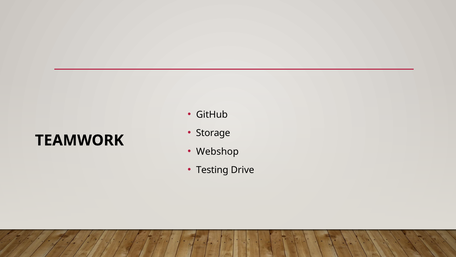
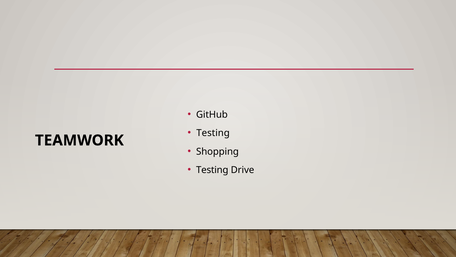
Storage: Storage -> Testing (213, 133)
Webshop: Webshop -> Shopping (217, 151)
